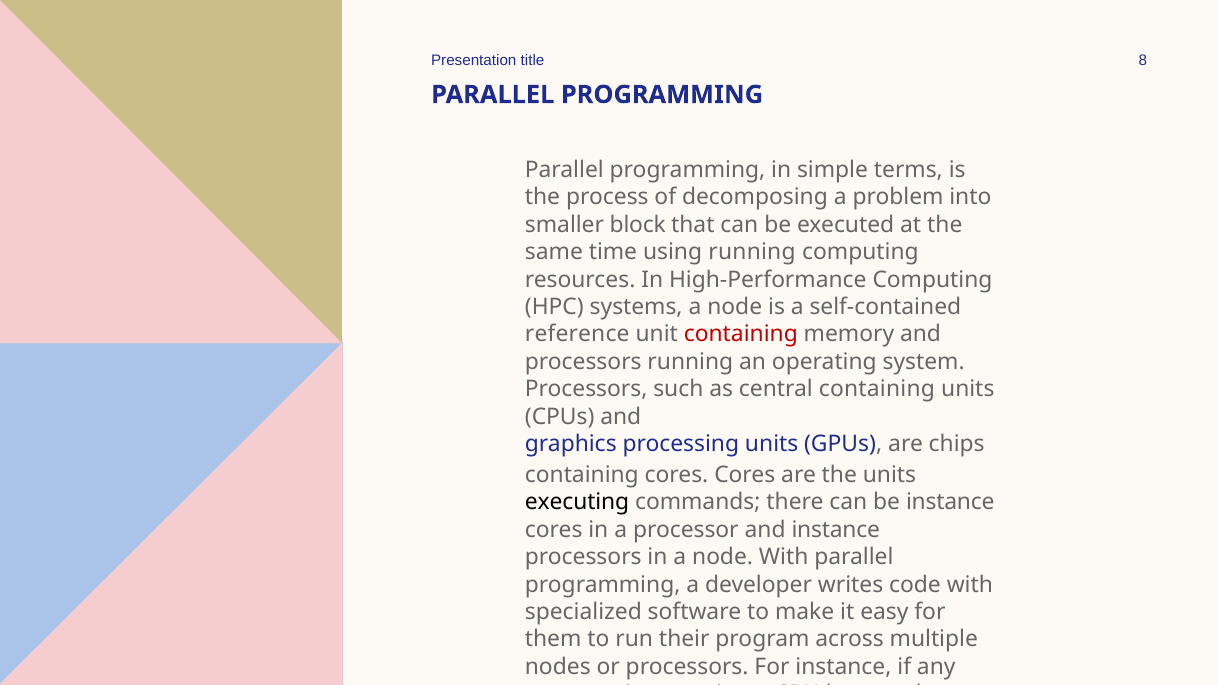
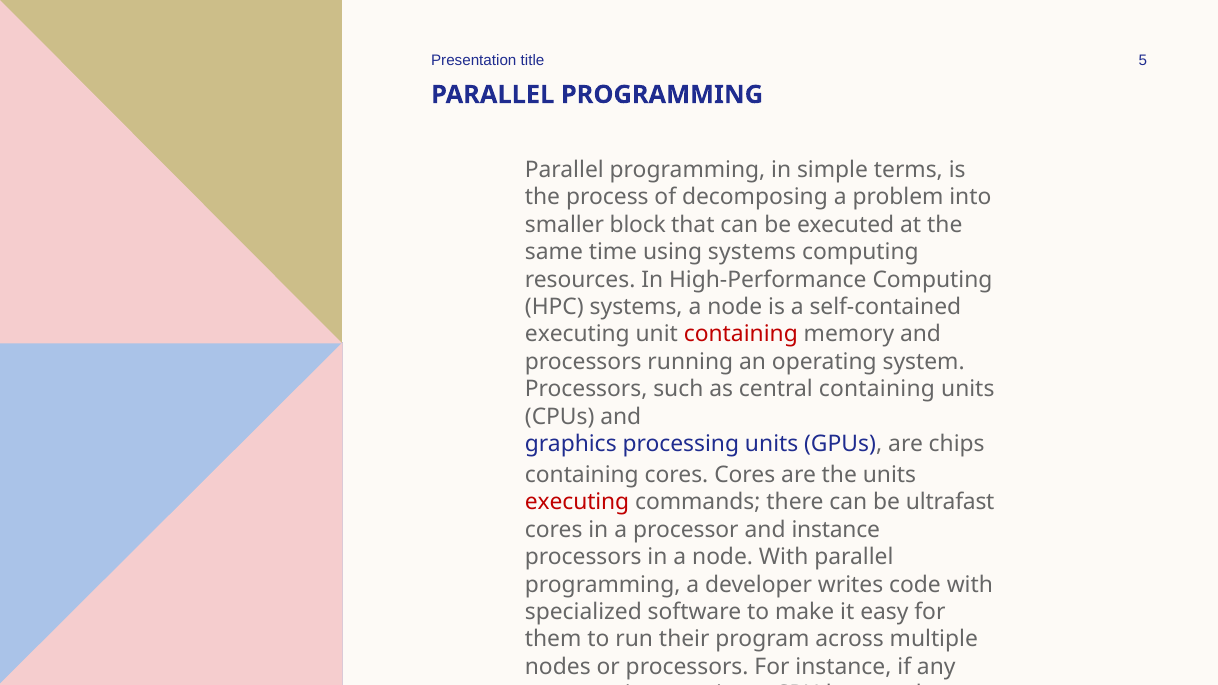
8: 8 -> 5 (1143, 60)
using running: running -> systems (752, 252)
reference: reference -> executing (577, 334)
executing colour: black -> red (577, 502)
be instance: instance -> ultrafast (950, 502)
